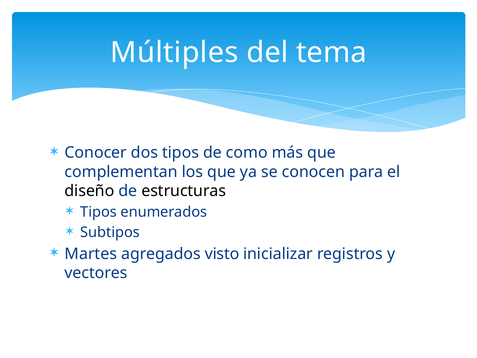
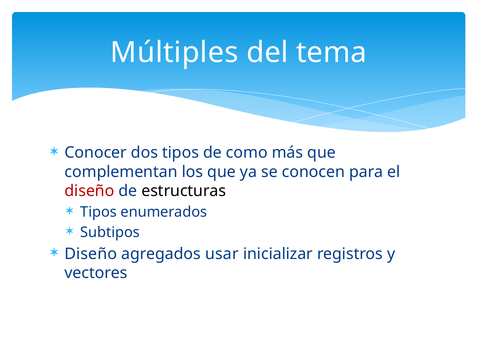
diseño colour: black -> red (89, 191)
Martes: Martes -> Diseño (91, 254)
visto: visto -> usar (222, 254)
